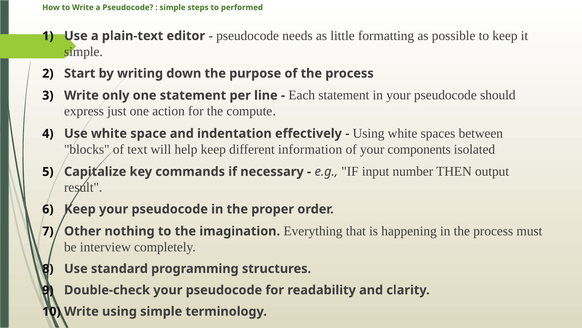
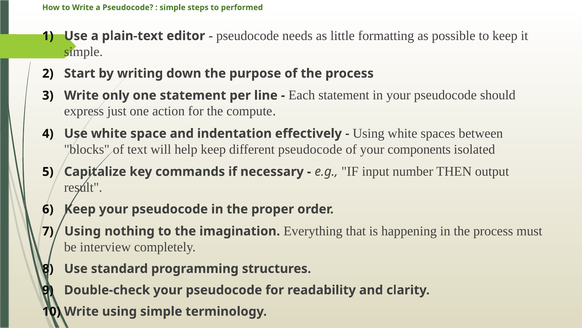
different information: information -> pseudocode (310, 149)
Other: Other -> Using (83, 231)
